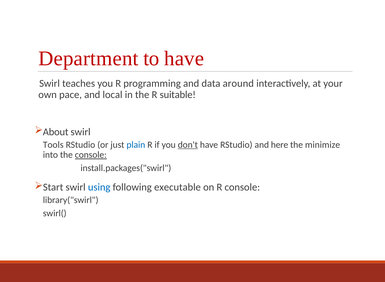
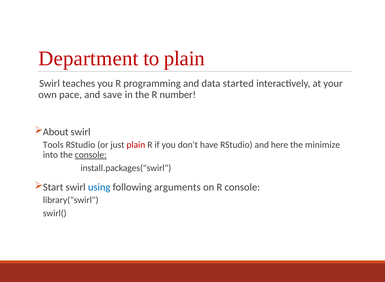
to have: have -> plain (184, 58)
around: around -> started (238, 83)
local: local -> save (112, 95)
suitable: suitable -> number (178, 95)
plain colour: blue -> red (136, 145)
don't underline: present -> none (188, 145)
executable: executable -> arguments (177, 187)
